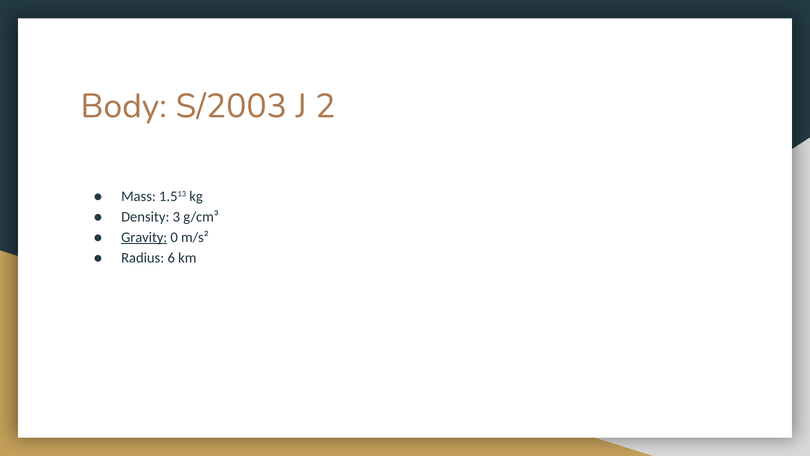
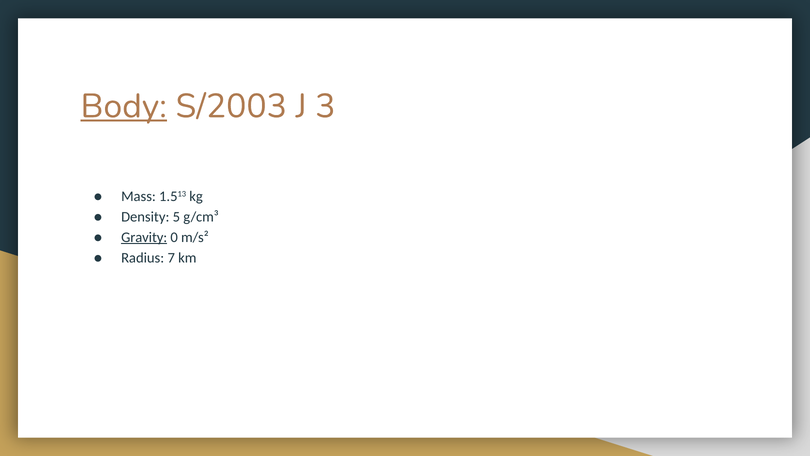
Body underline: none -> present (124, 106)
2: 2 -> 3 (325, 106)
3: 3 -> 5 (176, 217)
6: 6 -> 7 (171, 258)
